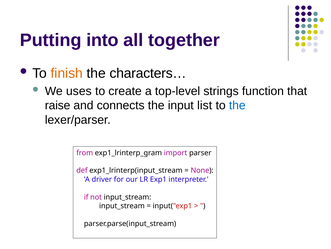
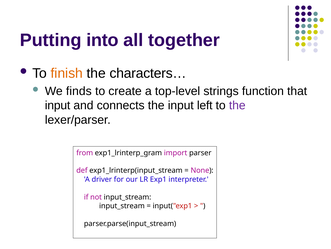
uses: uses -> finds (79, 91)
raise: raise -> input (58, 105)
list: list -> left (205, 105)
the colour: blue -> purple (237, 105)
